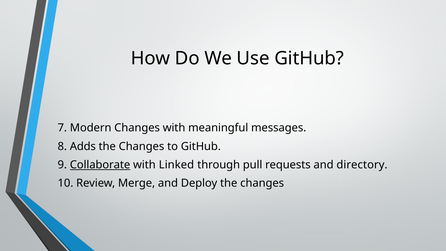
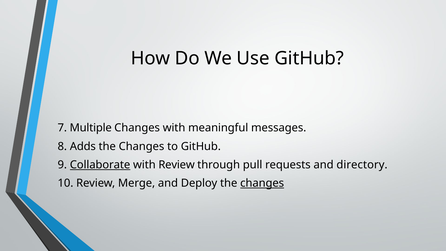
Modern: Modern -> Multiple (91, 128)
with Linked: Linked -> Review (177, 165)
changes underline: none -> present (262, 183)
